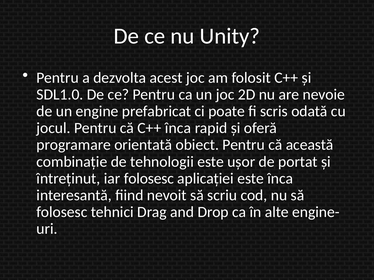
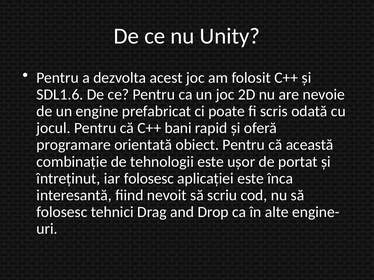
SDL1.0: SDL1.0 -> SDL1.6 (60, 95)
C++ înca: înca -> bani (178, 128)
